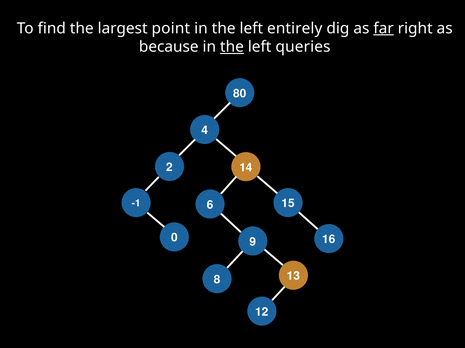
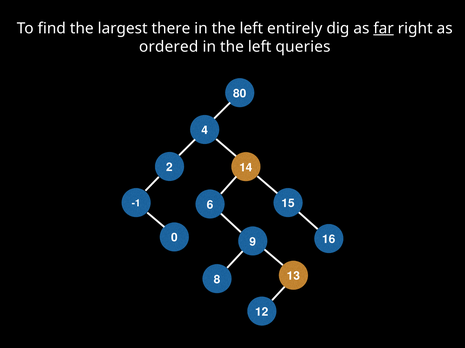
point: point -> there (171, 28)
because: because -> ordered (169, 47)
the underline: present -> none (232, 47)
